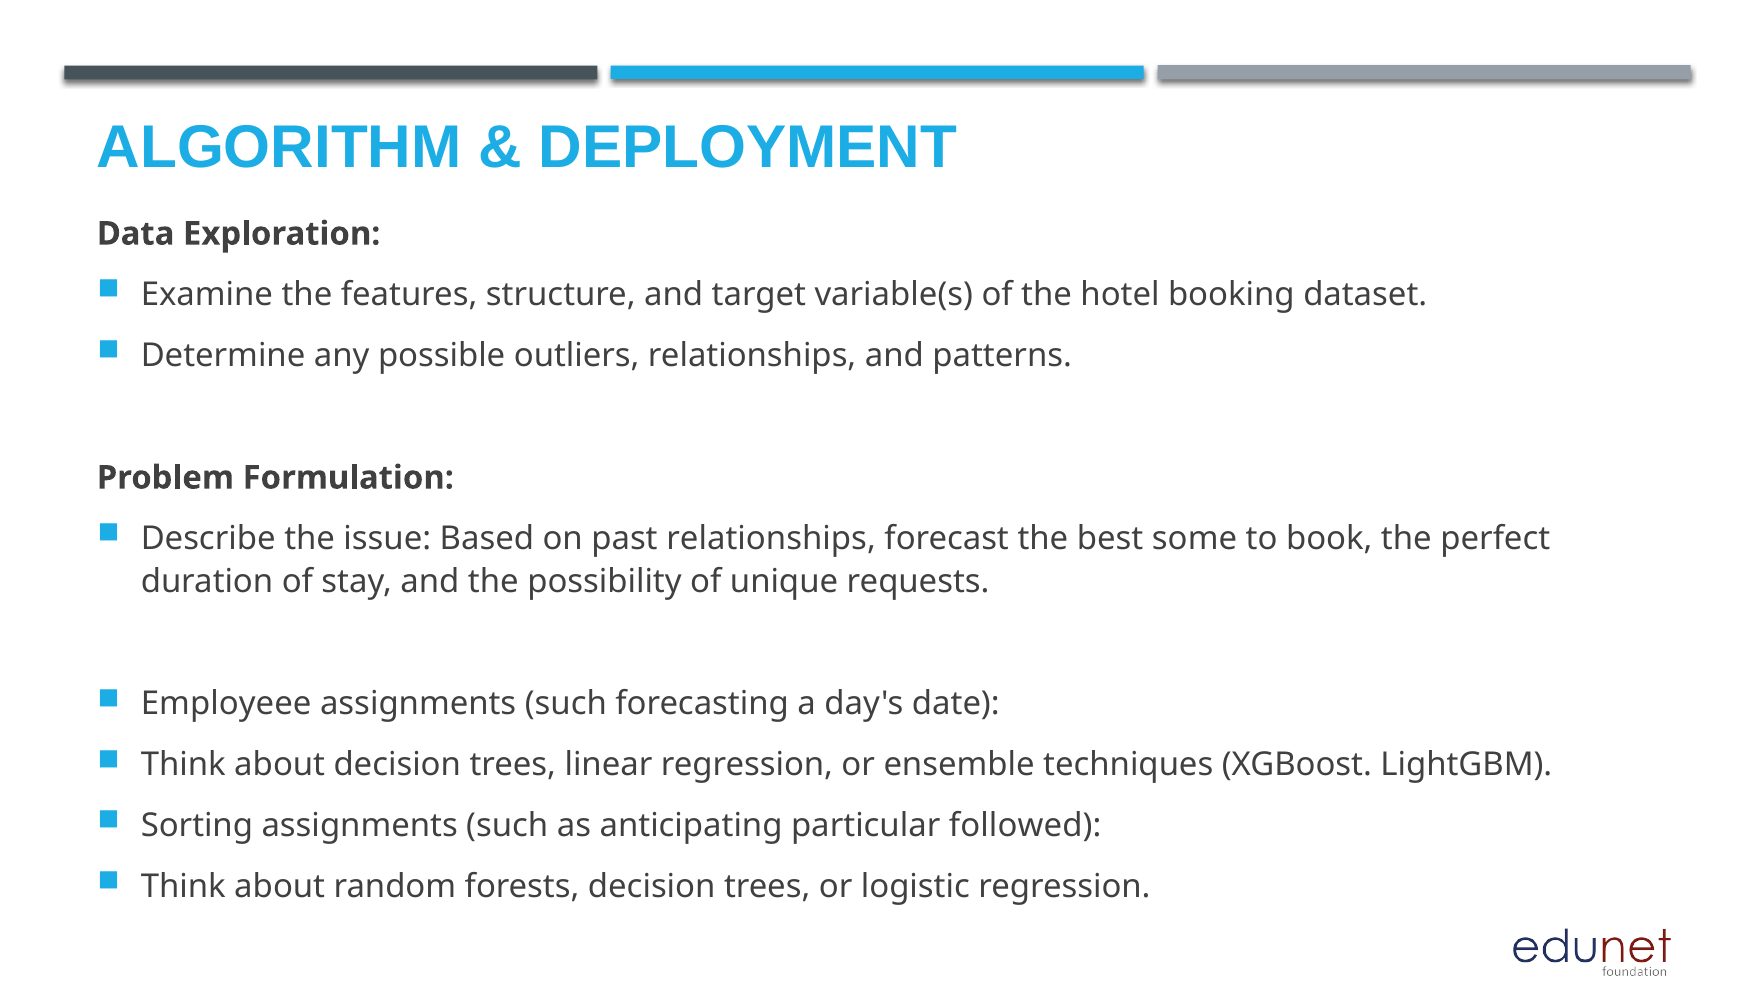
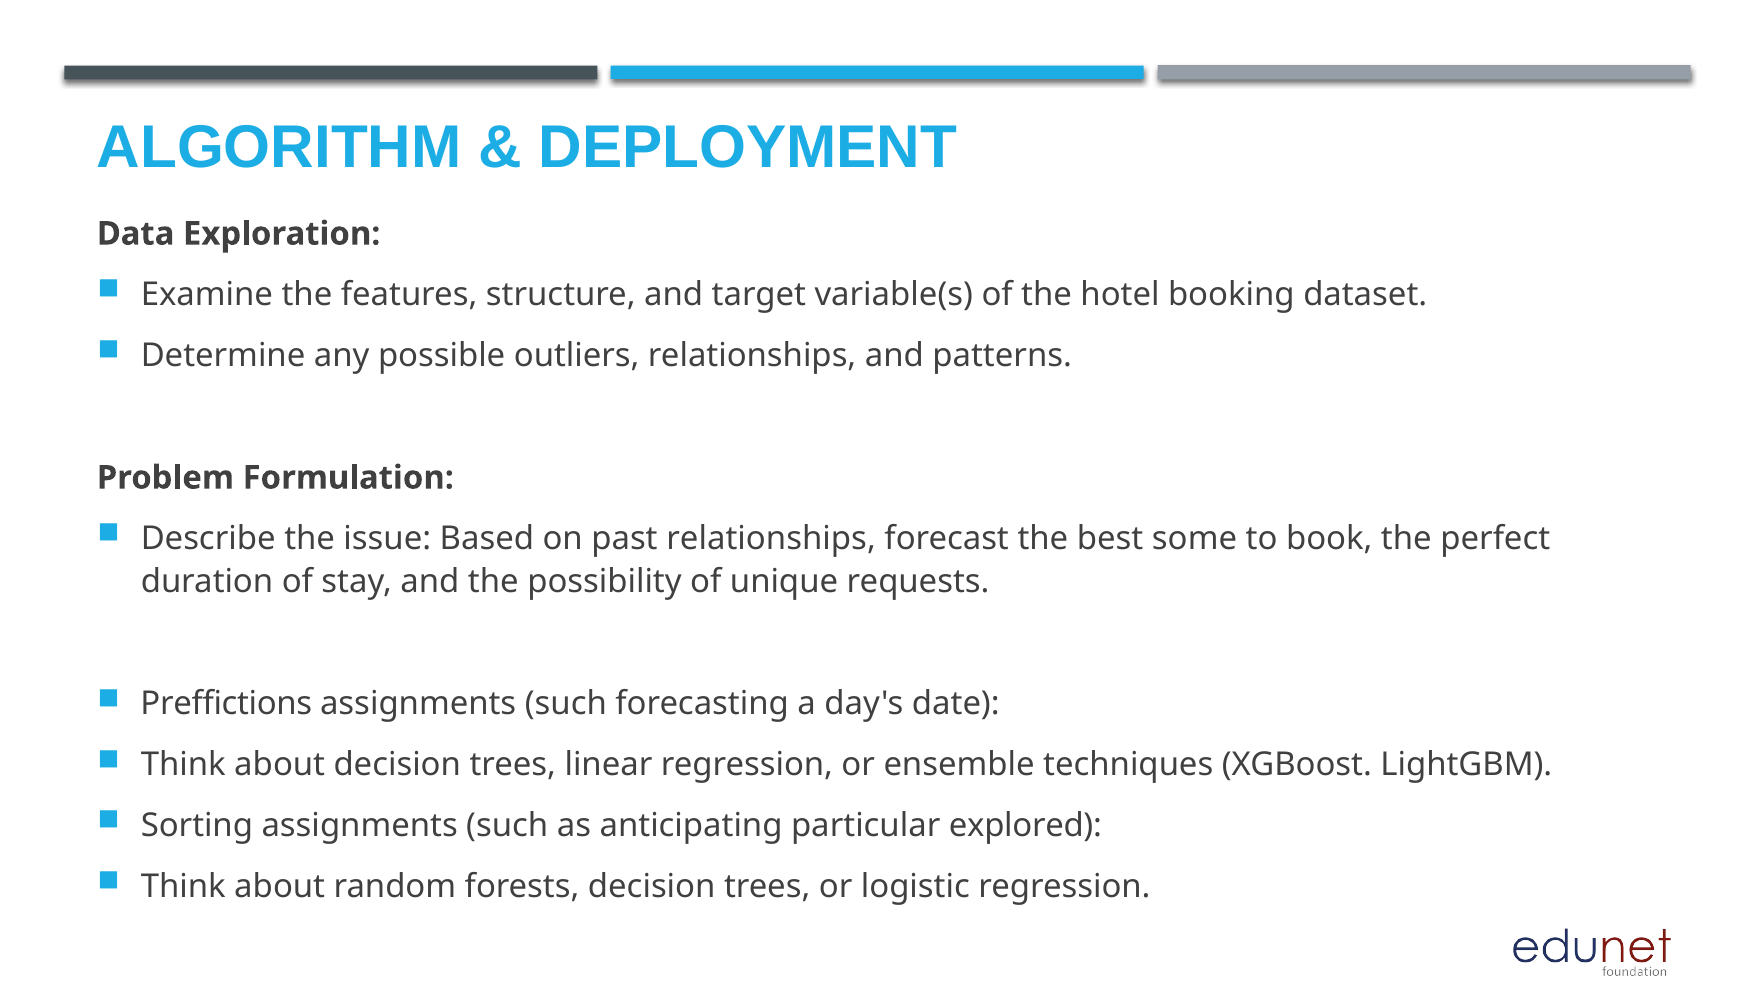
Employeee: Employeee -> Preffictions (226, 704)
followed: followed -> explored (1025, 826)
